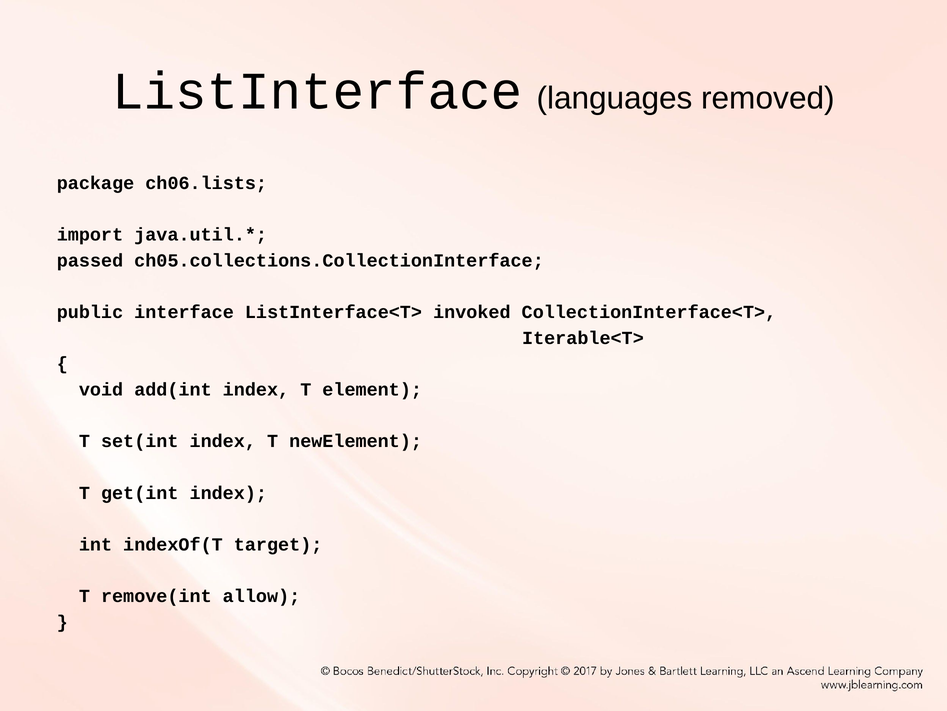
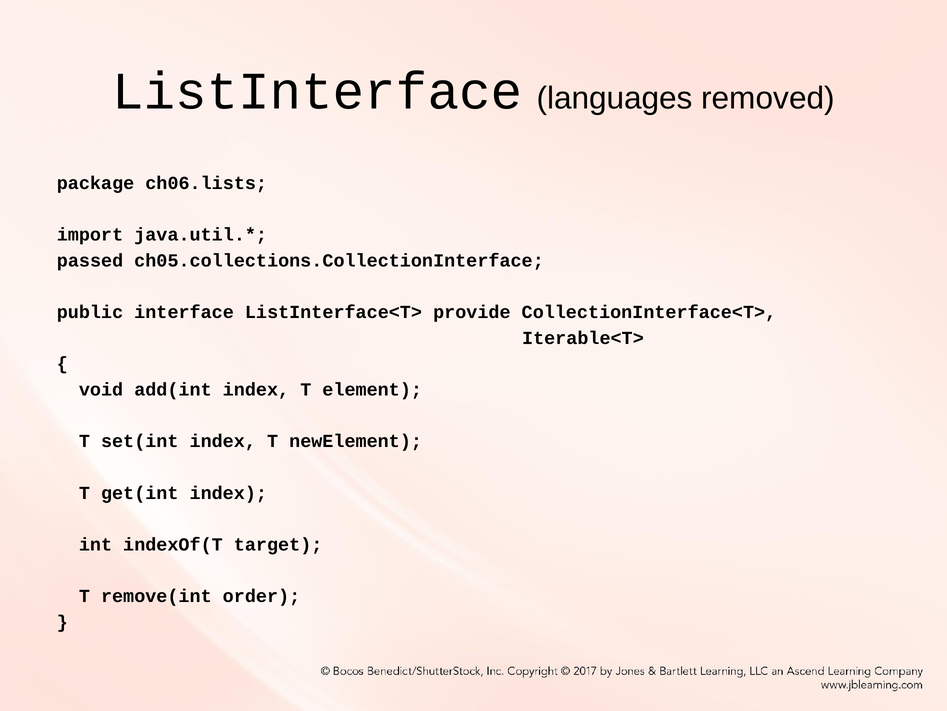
invoked: invoked -> provide (472, 312)
allow: allow -> order (261, 596)
